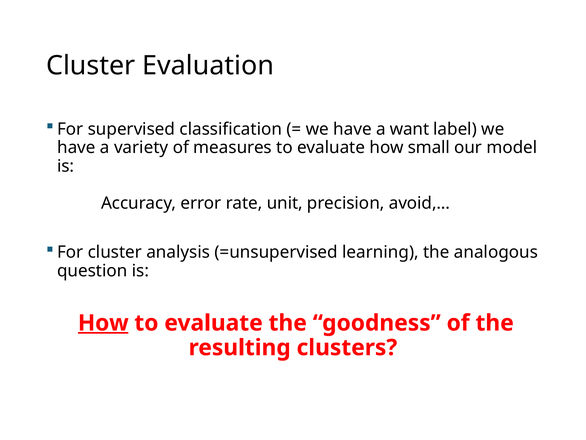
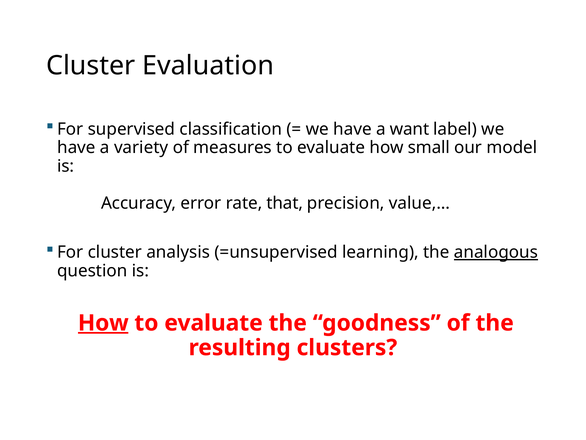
unit: unit -> that (285, 203)
avoid,…: avoid,… -> value,… (419, 203)
analogous underline: none -> present (496, 252)
